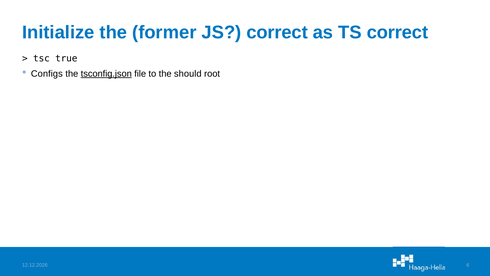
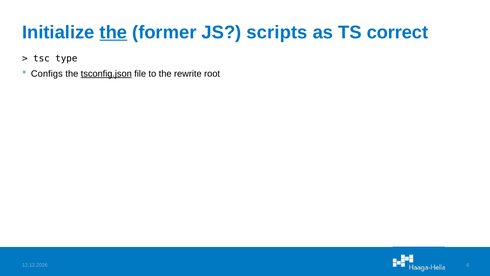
the underline: none -> present (113, 32)
JS correct: correct -> scripts (277, 32)
true: true -> type (66, 58)
should: should -> rewrite (188, 74)
